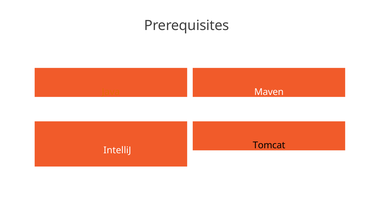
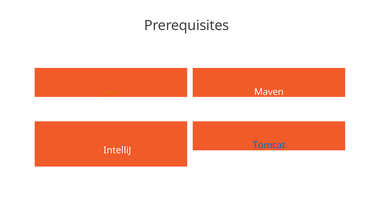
Tomcat colour: black -> blue (269, 146)
